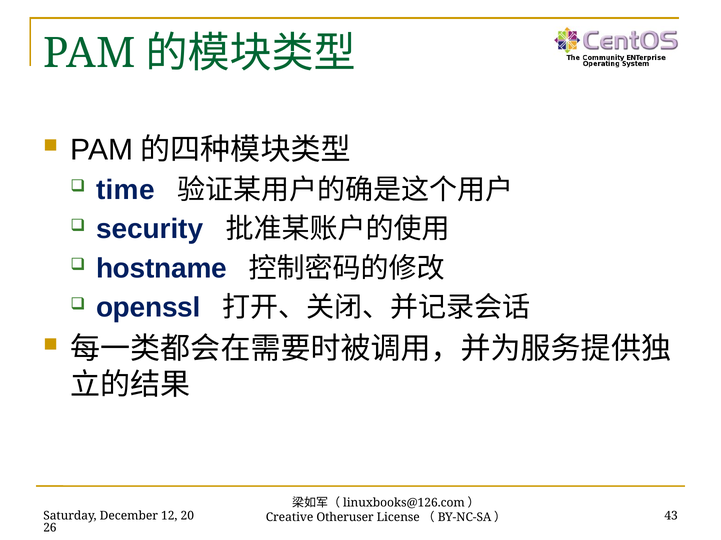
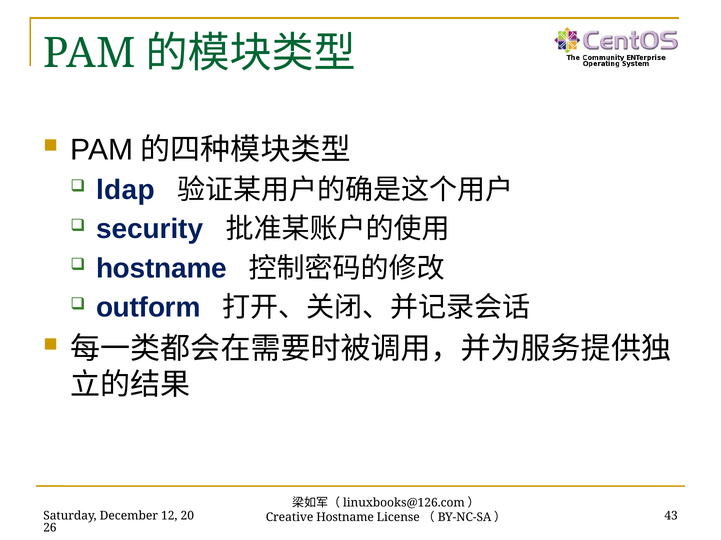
time: time -> ldap (125, 190)
openssl: openssl -> outform (148, 308)
Creative Otheruser: Otheruser -> Hostname (345, 518)
